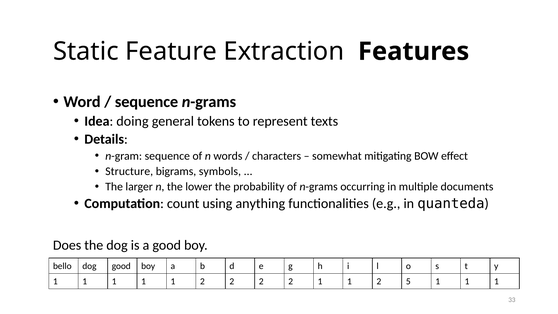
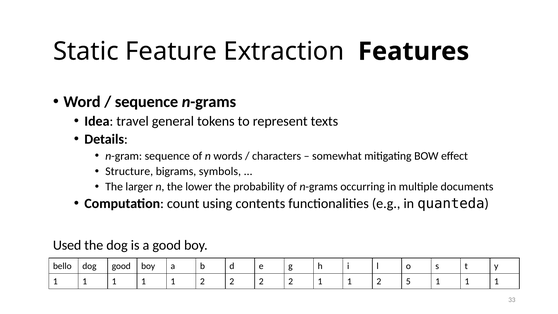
doing: doing -> travel (133, 121)
anything: anything -> contents (260, 203)
Does: Does -> Used (67, 245)
